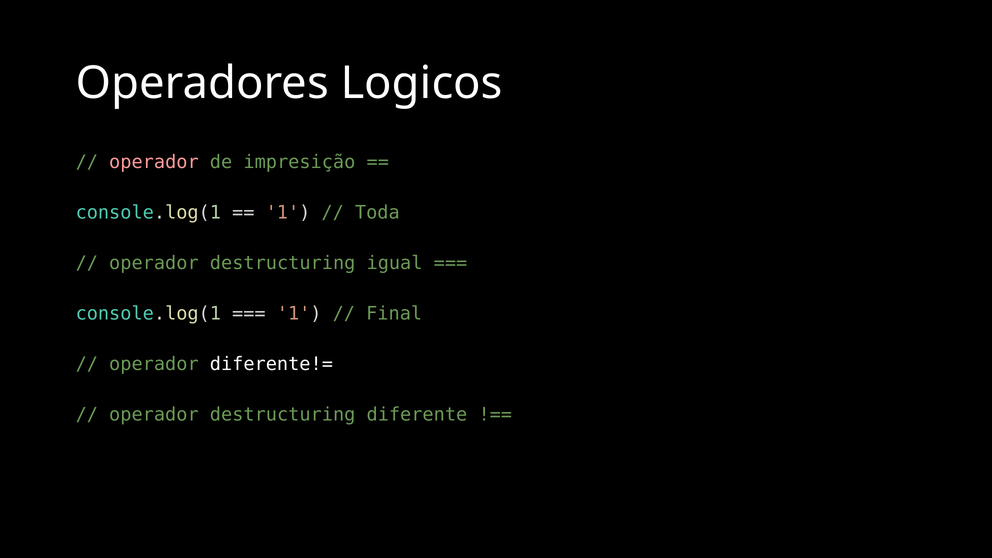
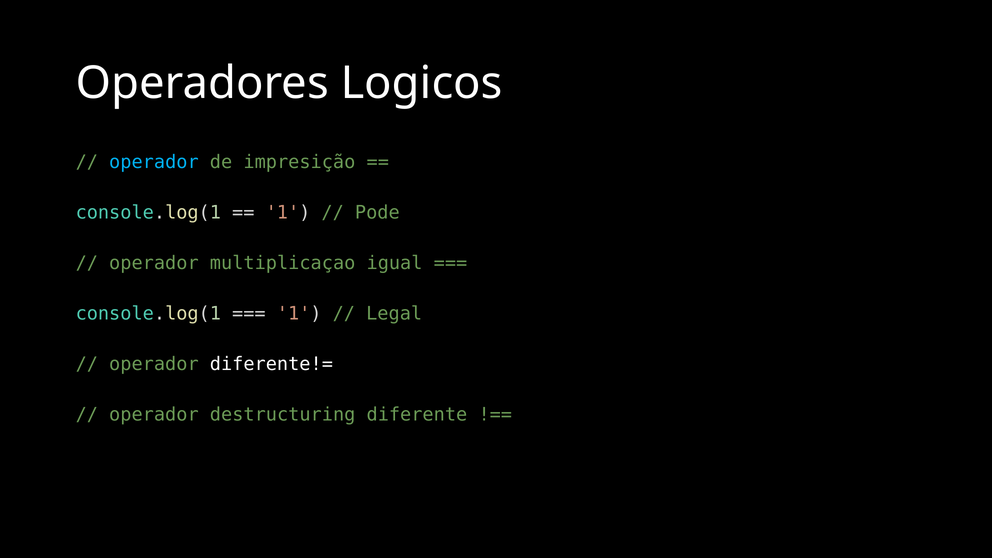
operador colour: pink -> light blue (154, 162)
Toda: Toda -> Pode (377, 213)
destructuring: destructuring -> multiplicaçao (283, 263)
Final: Final -> Legal (394, 314)
